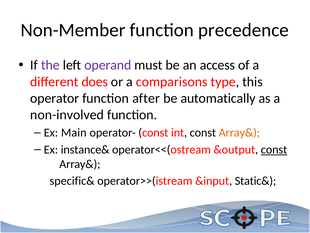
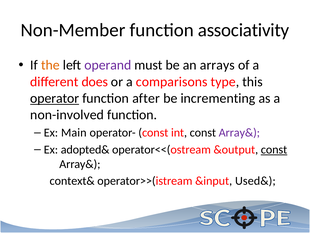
precedence: precedence -> associativity (244, 30)
the colour: purple -> orange (50, 65)
access: access -> arrays (217, 65)
operator underline: none -> present (55, 98)
automatically: automatically -> incrementing (218, 98)
Array& colour: orange -> purple (239, 132)
instance&: instance& -> adopted& (85, 149)
specific&: specific& -> context& (72, 181)
Static&: Static& -> Used& (255, 181)
